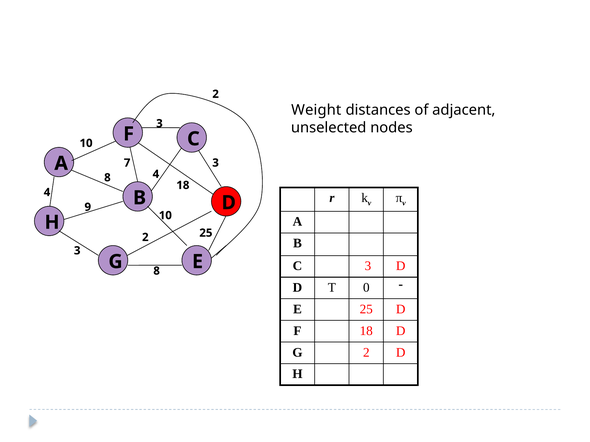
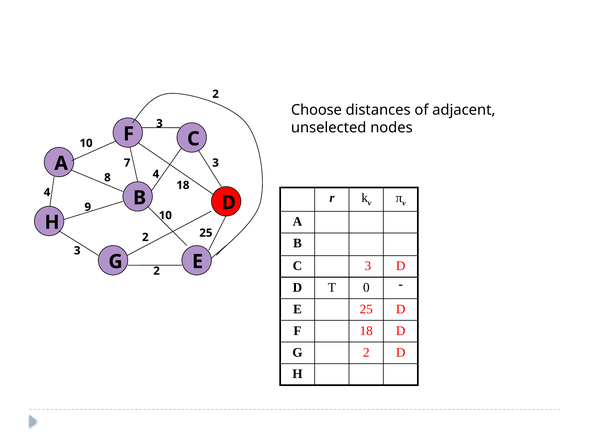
Weight: Weight -> Choose (316, 110)
8: 8 -> 2 (157, 271)
